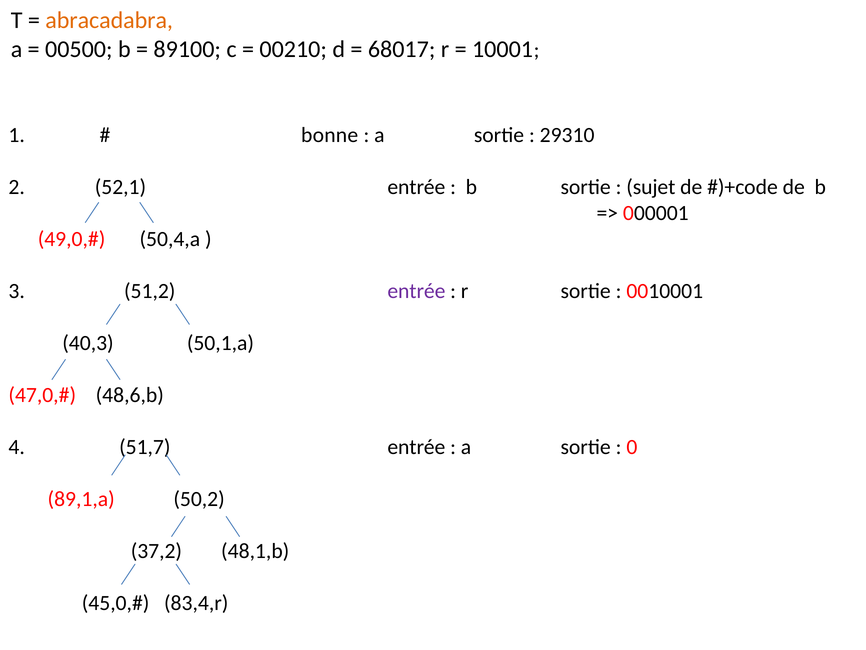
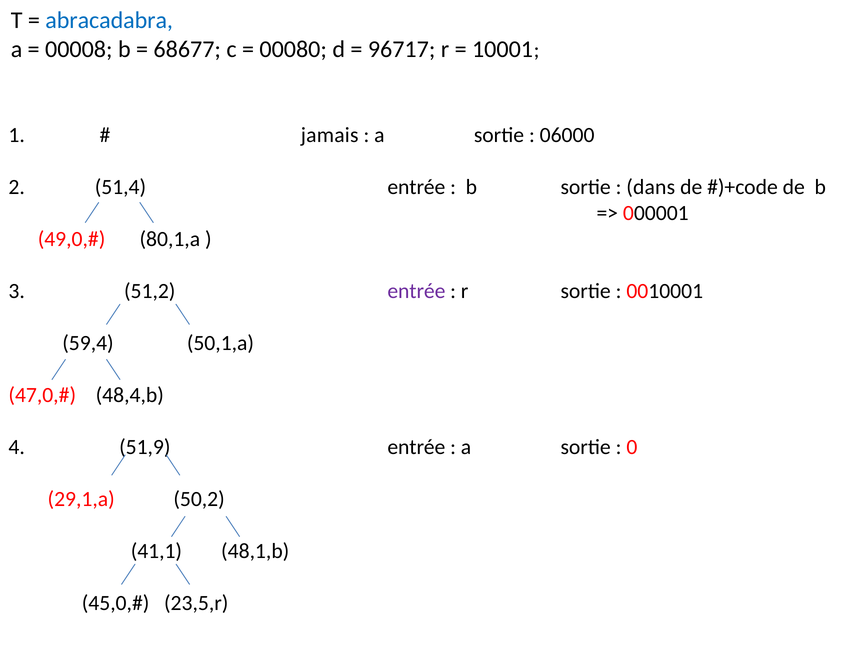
abracadabra colour: orange -> blue (109, 20)
00500: 00500 -> 00008 (79, 49)
89100: 89100 -> 68677 (187, 49)
00210: 00210 -> 00080 (293, 49)
68017: 68017 -> 96717 (402, 49)
bonne: bonne -> jamais (330, 135)
29310: 29310 -> 06000 (567, 135)
52,1: 52,1 -> 51,4 (120, 187)
sujet: sujet -> dans (651, 187)
50,4,a: 50,4,a -> 80,1,a (170, 239)
40,3: 40,3 -> 59,4 (88, 343)
48,6,b: 48,6,b -> 48,4,b (130, 395)
51,7: 51,7 -> 51,9 (145, 447)
89,1,a: 89,1,a -> 29,1,a (81, 499)
37,2: 37,2 -> 41,1 (156, 551)
83,4,r: 83,4,r -> 23,5,r (196, 602)
